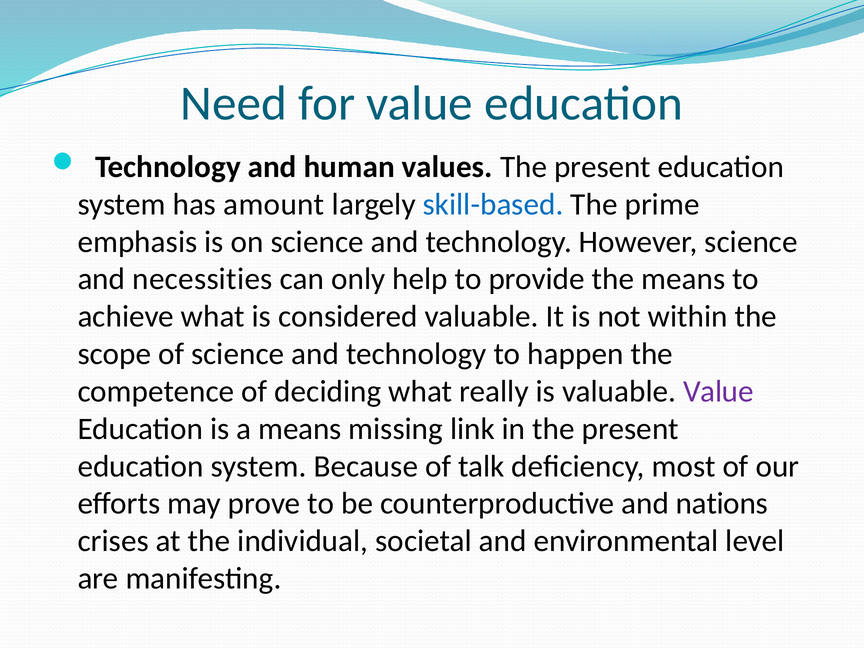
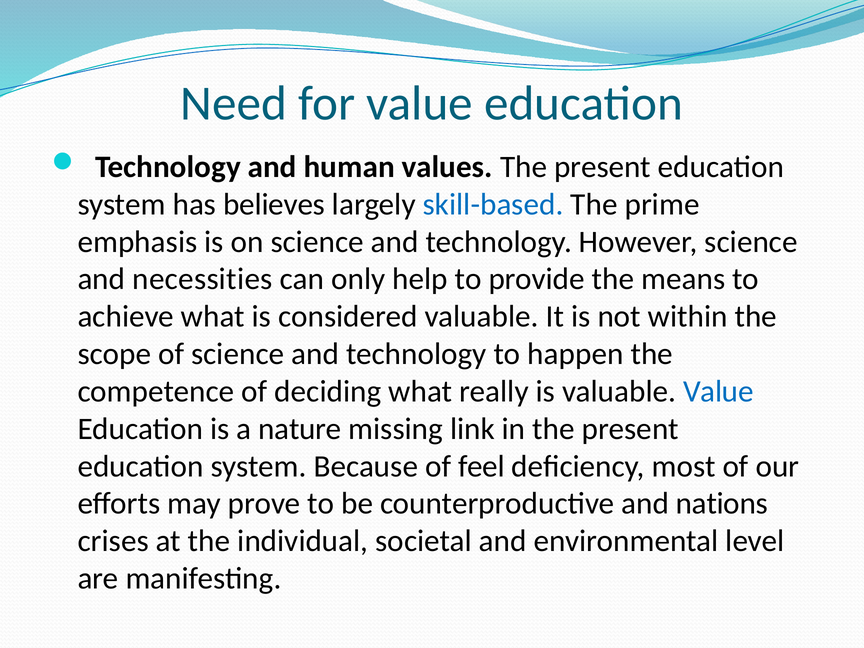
amount: amount -> believes (274, 204)
Value colour: purple -> blue (718, 391)
a means: means -> nature (300, 429)
talk: talk -> feel (481, 466)
